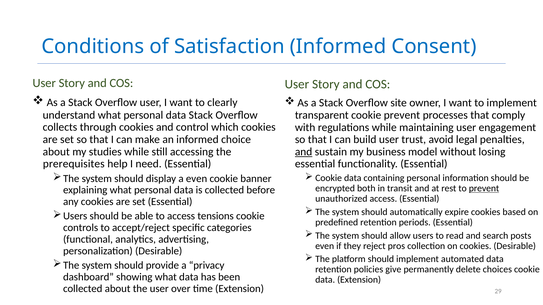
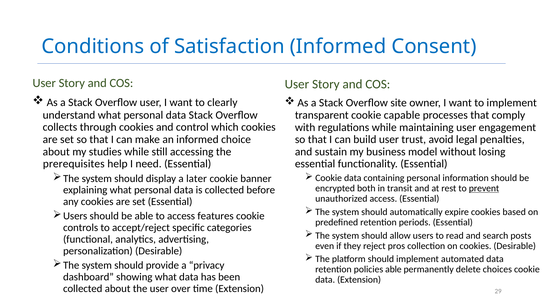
cookie prevent: prevent -> capable (402, 115)
and underline: present -> none (304, 152)
a even: even -> later (197, 179)
tensions: tensions -> features (216, 216)
policies give: give -> able (393, 270)
